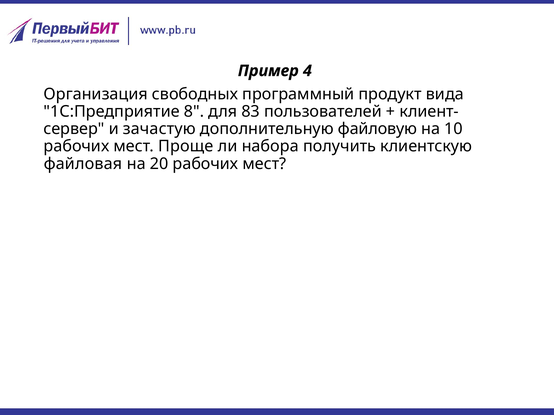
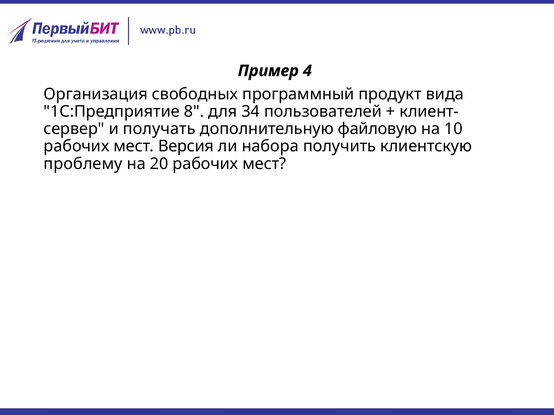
83: 83 -> 34 (251, 112)
зачастую: зачастую -> получать (159, 129)
Проще: Проще -> Версия (186, 146)
файловая: файловая -> проблему (83, 164)
